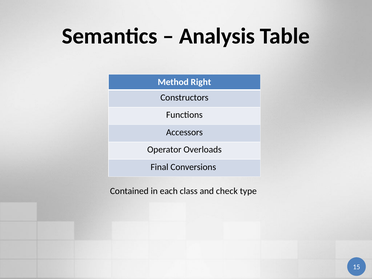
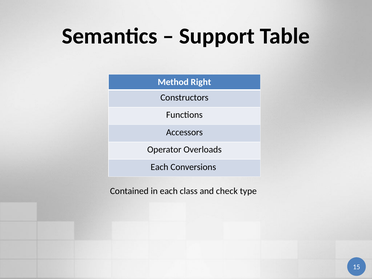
Analysis: Analysis -> Support (217, 36)
Final: Final -> Each (159, 167)
